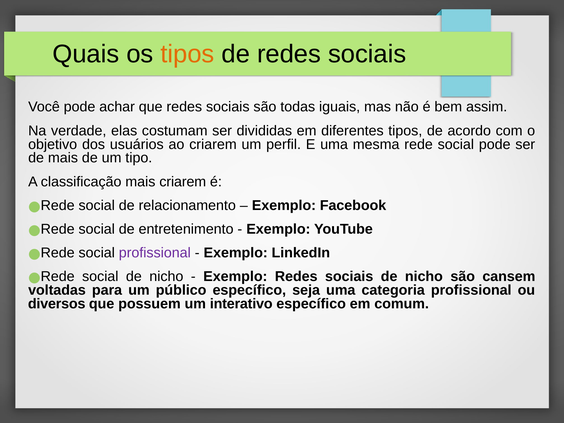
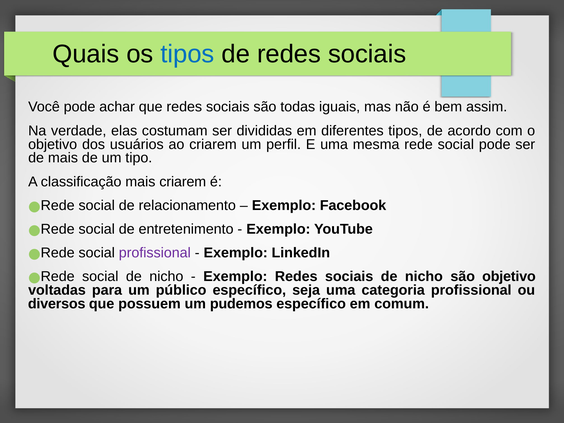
tipos colour: orange -> blue (187, 54)
são cansem: cansem -> objetivo (509, 276)
interativo: interativo -> pudemos (241, 304)
